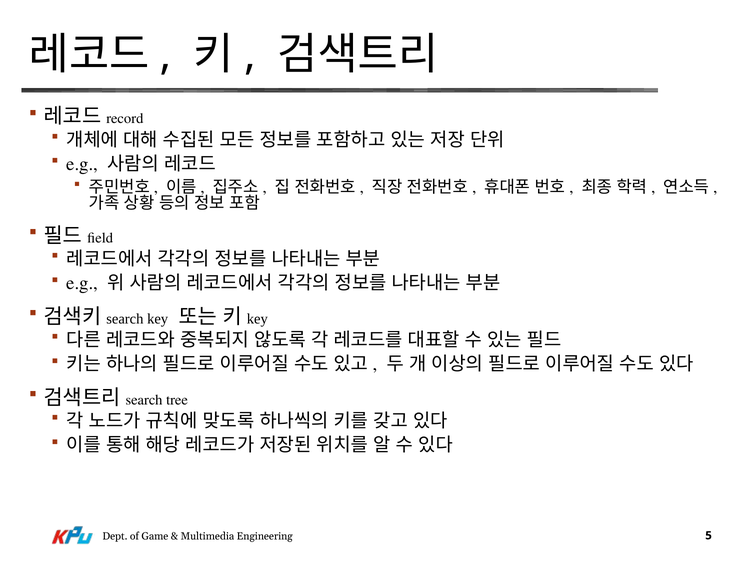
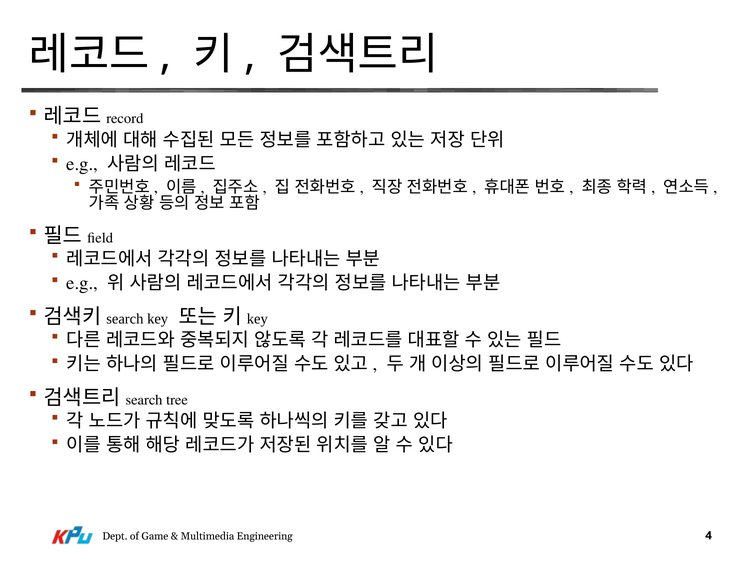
5: 5 -> 4 (709, 535)
